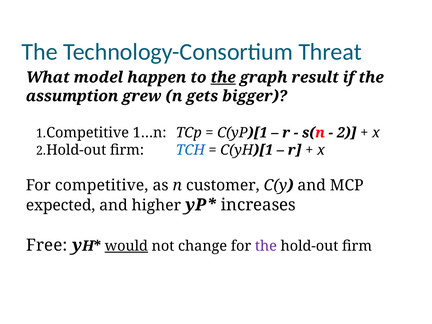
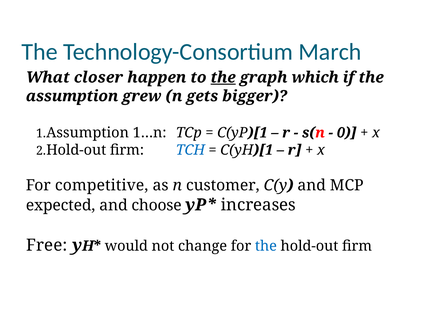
Threat: Threat -> March (330, 52)
model: model -> closer (98, 77)
result: result -> which (315, 77)
1 Competitive: Competitive -> Assumption (88, 133)
2: 2 -> 0 (347, 133)
higher: higher -> choose (157, 205)
would underline: present -> none (126, 246)
the colour: purple -> blue (266, 246)
